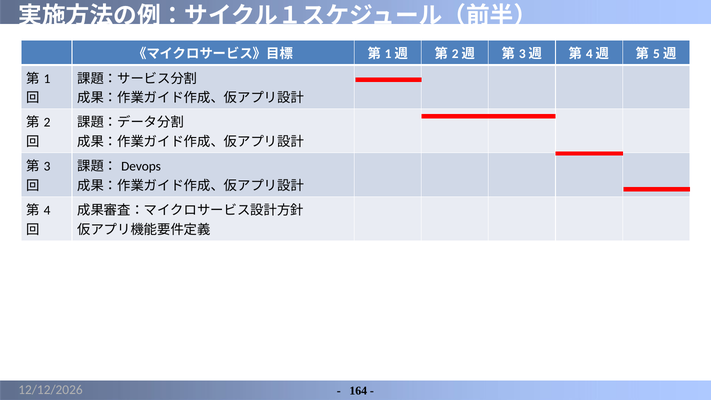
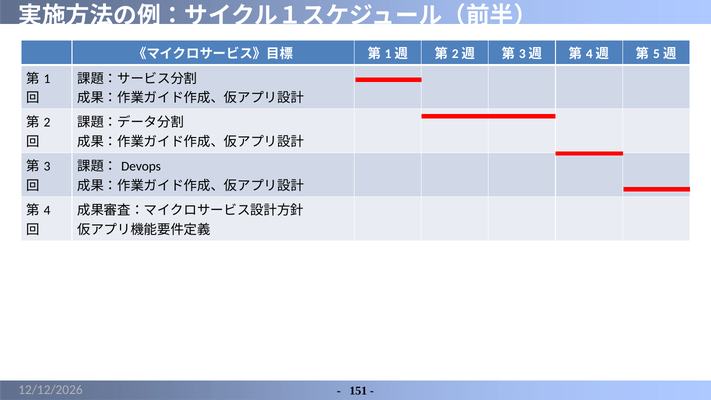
164: 164 -> 151 (358, 391)
